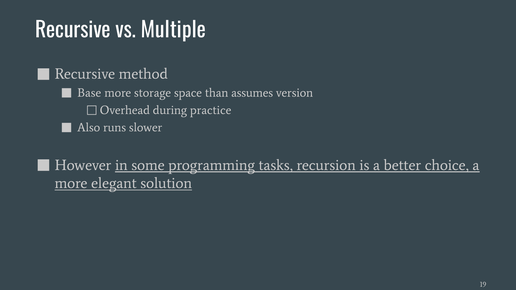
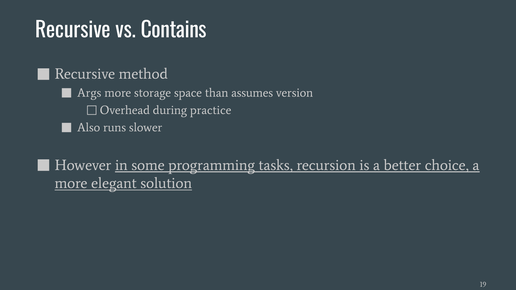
Multiple: Multiple -> Contains (174, 30)
Base: Base -> Args (89, 93)
